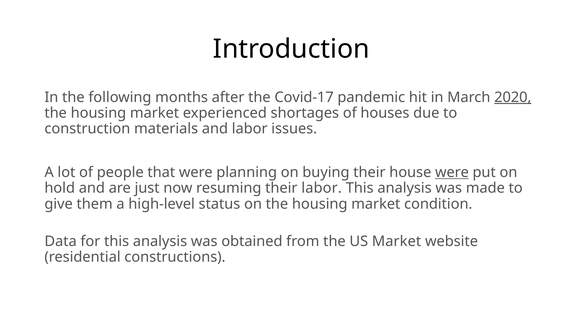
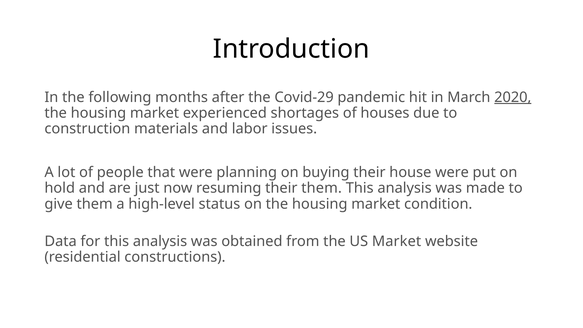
Covid-17: Covid-17 -> Covid-29 (304, 97)
were underline: present -> none (452, 172)
their labor: labor -> them (322, 188)
